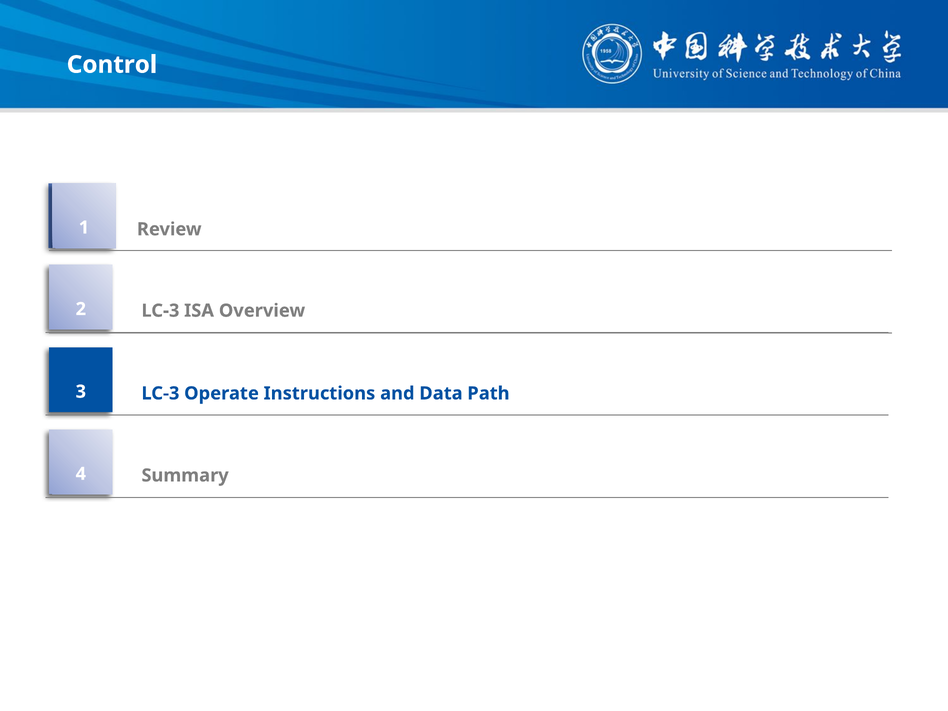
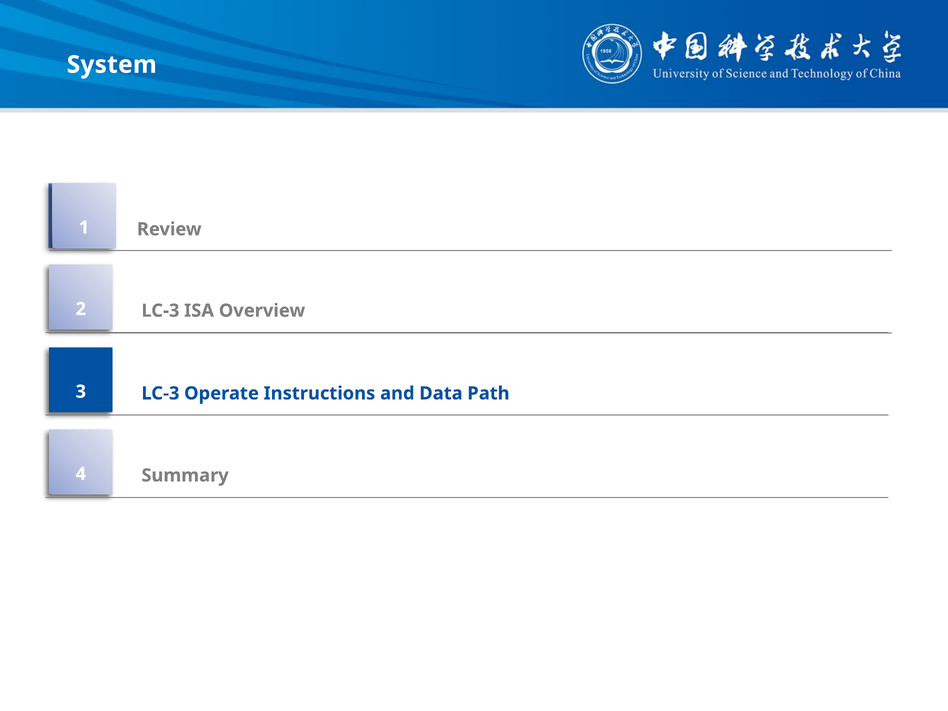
Control: Control -> System (112, 65)
